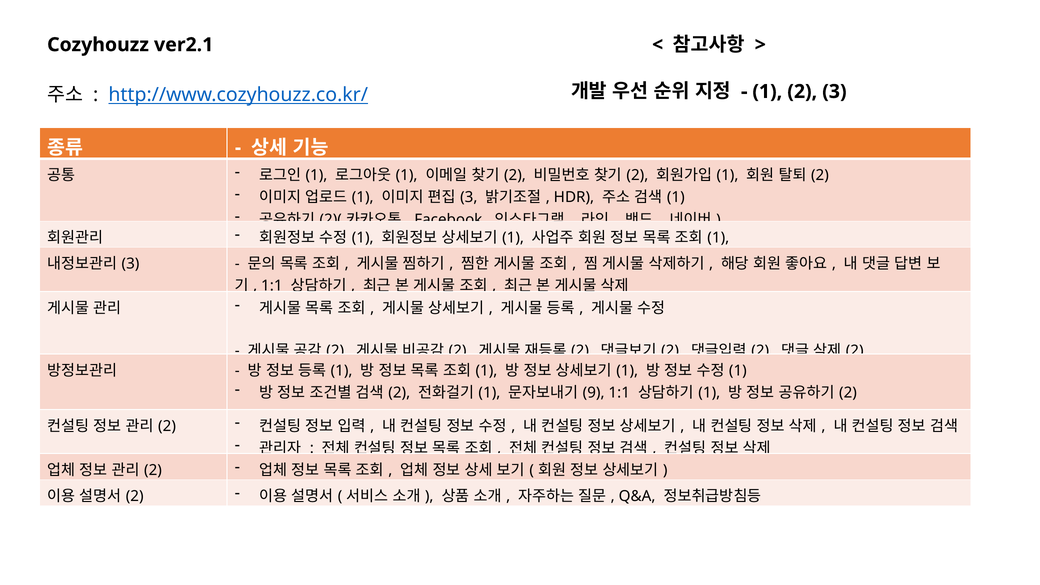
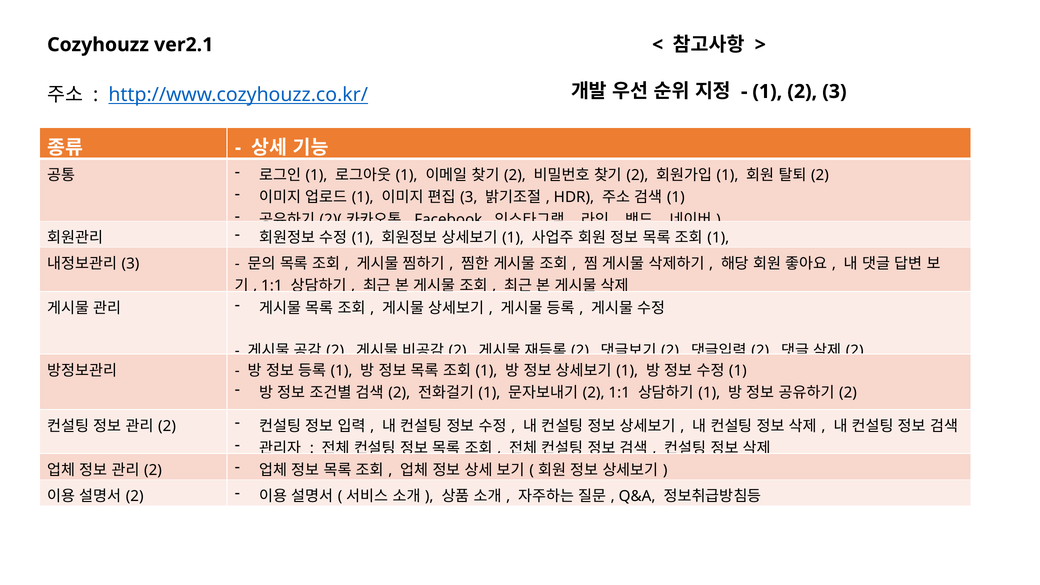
9: 9 -> 2 (594, 393)
